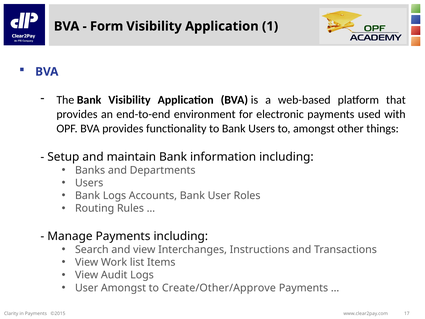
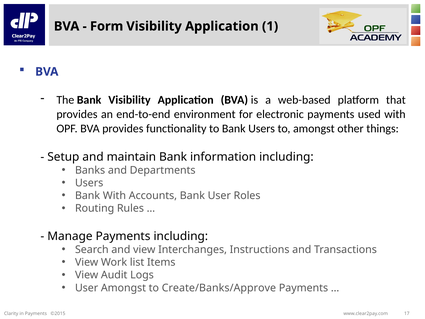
Bank Logs: Logs -> With (114, 196)
Create/Other/Approve: Create/Other/Approve -> Create/Banks/Approve (219, 288)
